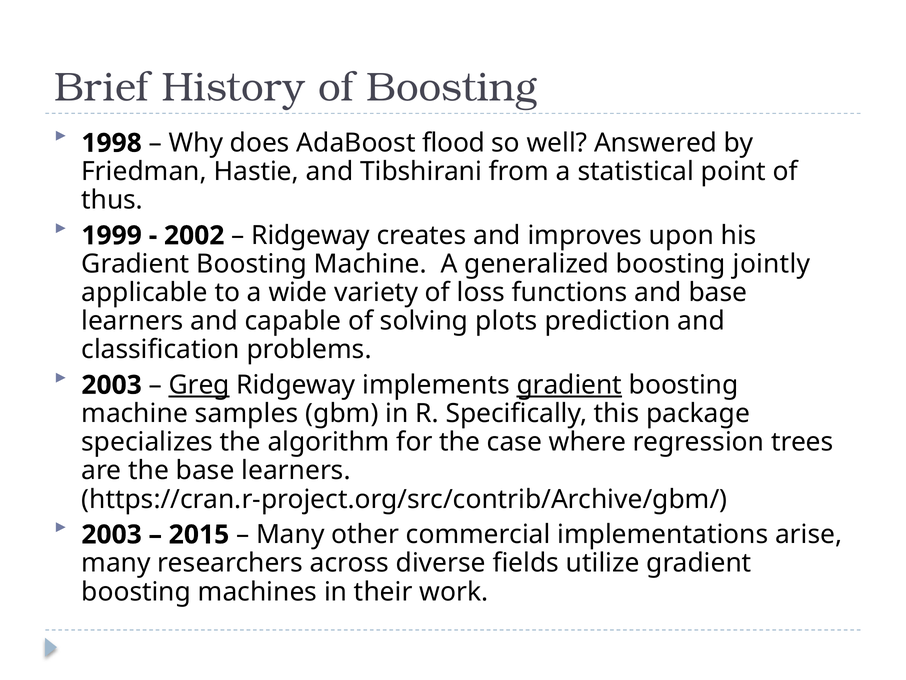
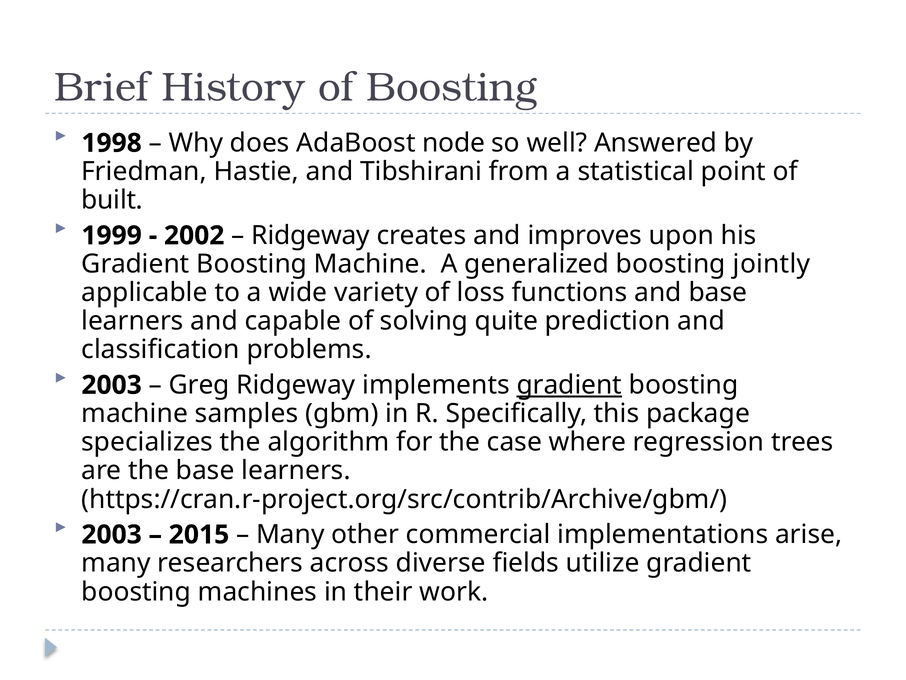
flood: flood -> node (454, 143)
thus: thus -> built (112, 200)
plots: plots -> quite (507, 321)
Greg underline: present -> none (199, 385)
